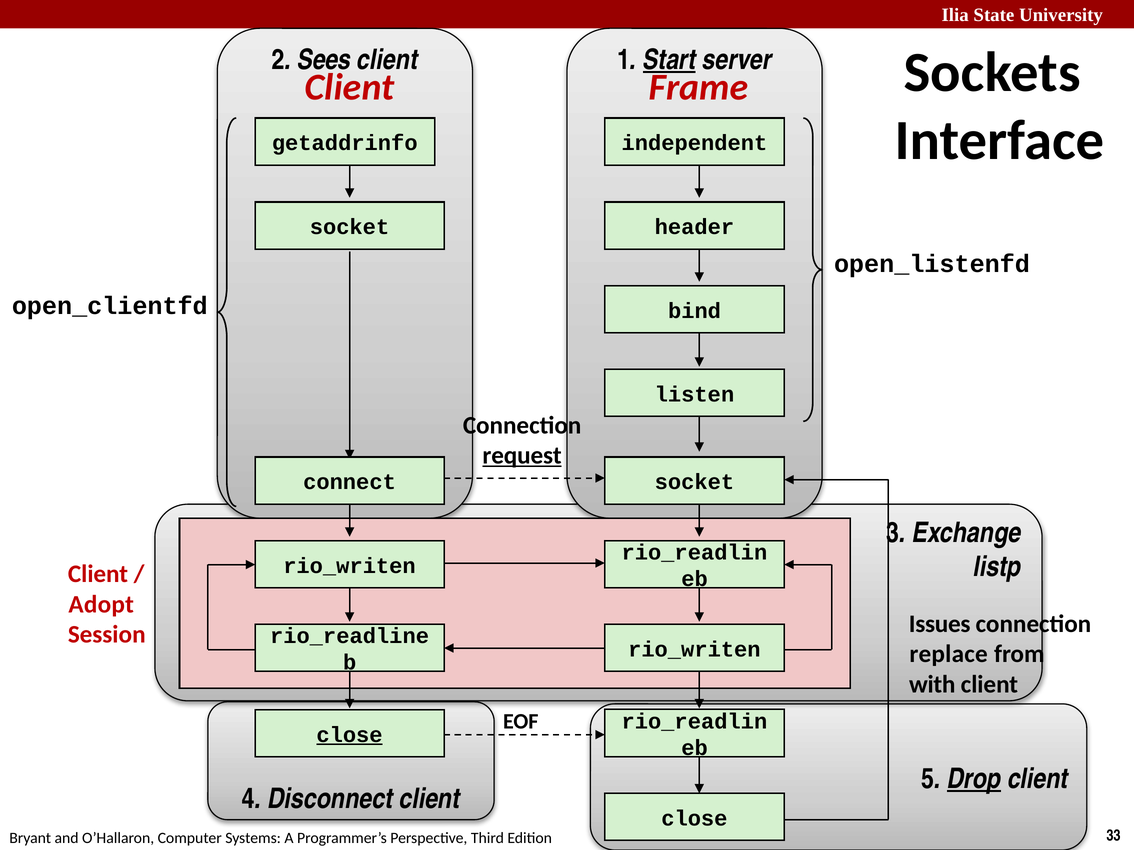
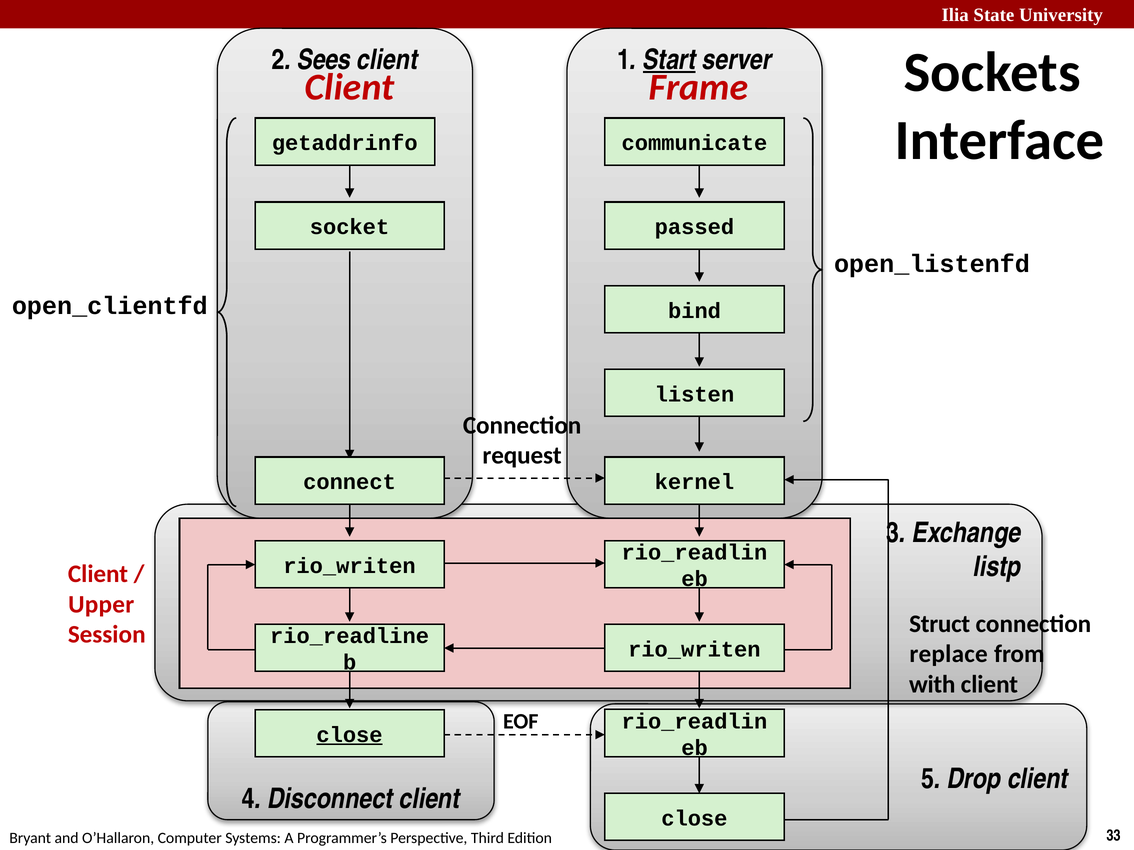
independent: independent -> communicate (694, 143)
header: header -> passed (694, 227)
request underline: present -> none (522, 456)
socket: socket -> kernel (694, 482)
Adopt: Adopt -> Upper (101, 605)
Issues: Issues -> Struct (940, 624)
Drop underline: present -> none (974, 779)
